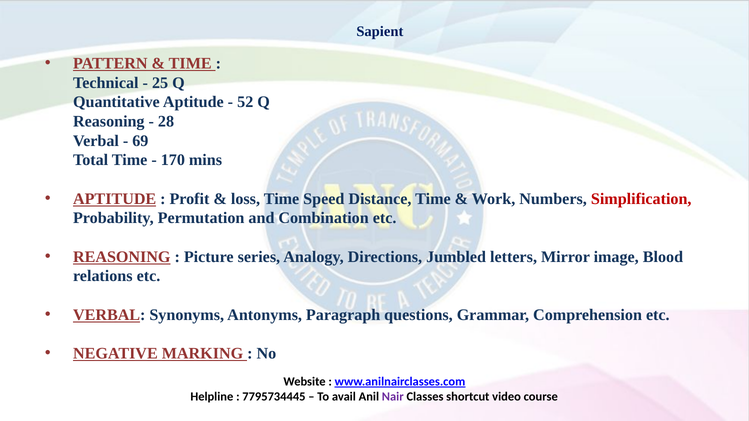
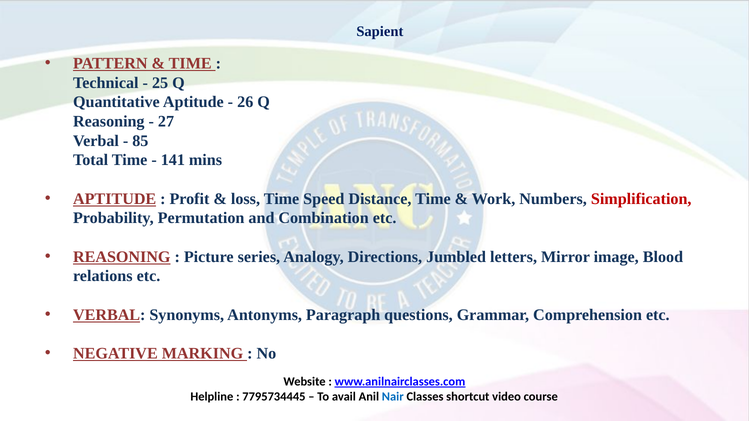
52: 52 -> 26 (245, 102)
28: 28 -> 27 (166, 122)
69: 69 -> 85 (140, 141)
170: 170 -> 141 (173, 160)
Nair colour: purple -> blue (393, 397)
